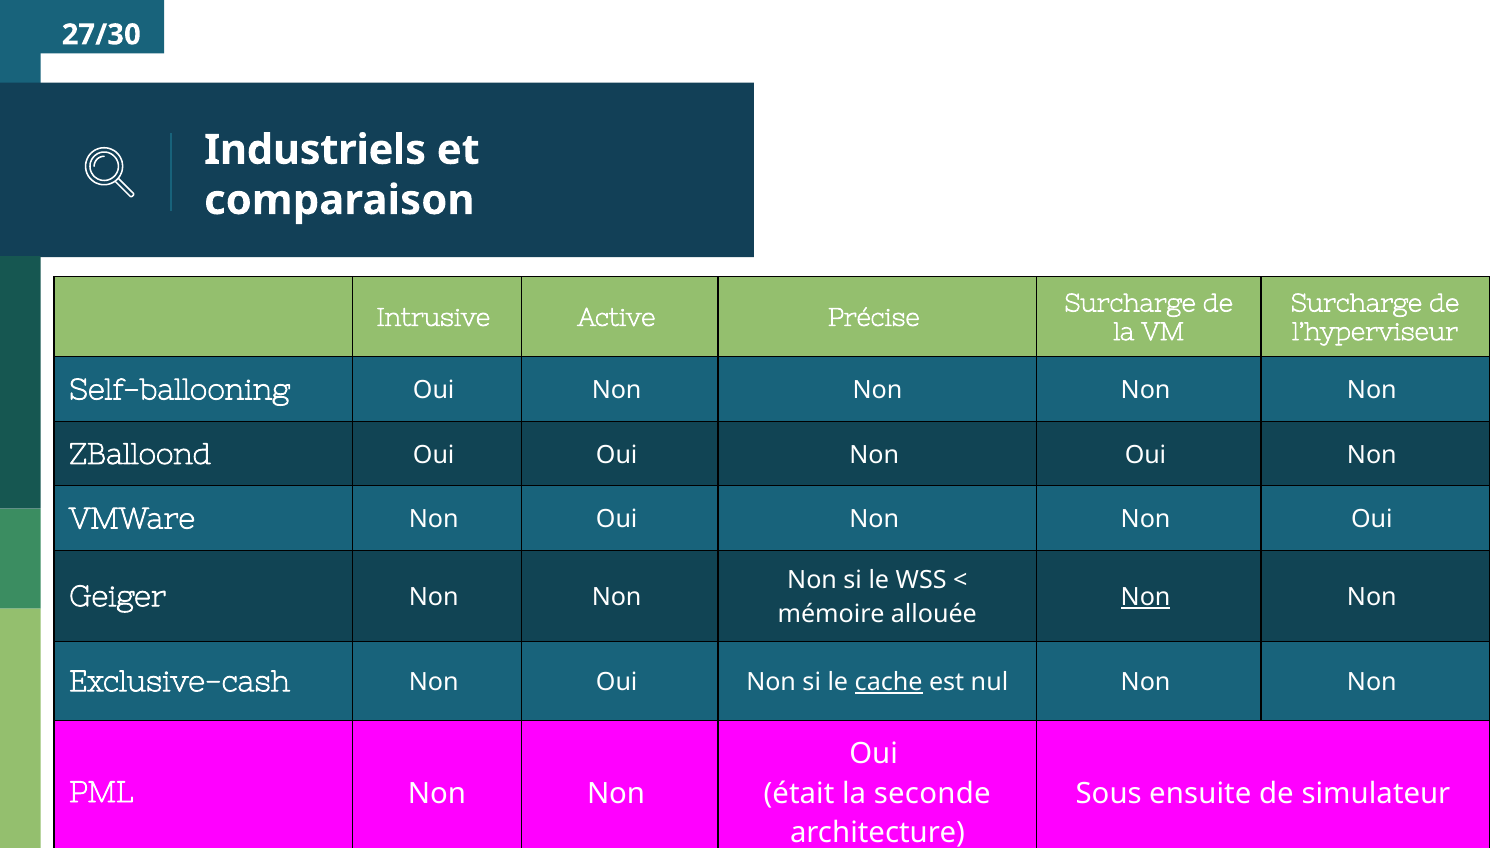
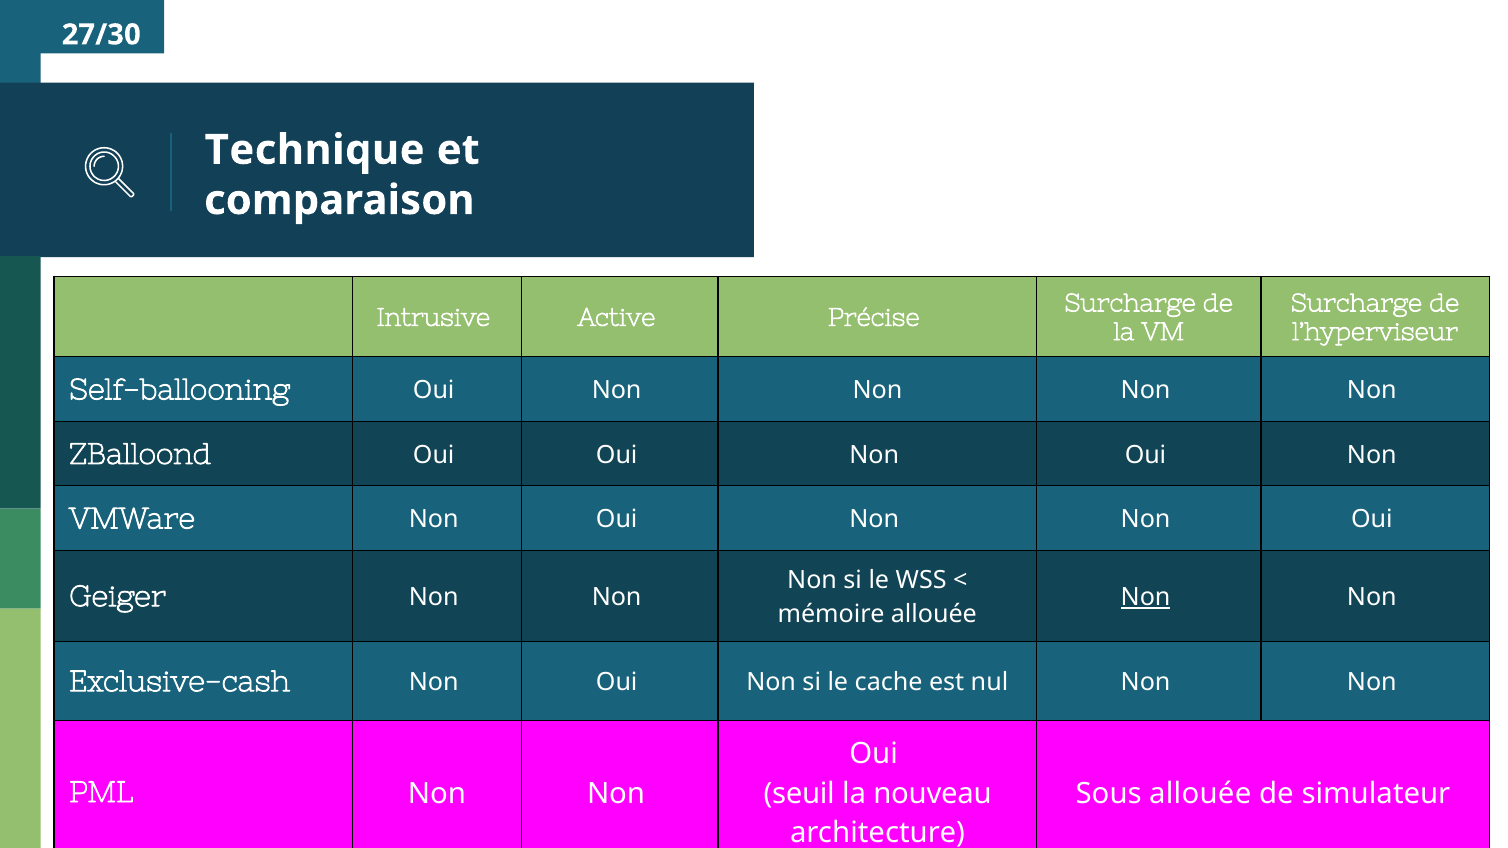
Industriels: Industriels -> Technique (315, 150)
cache underline: present -> none (889, 683)
était: était -> seuil (799, 794)
seconde: seconde -> nouveau (933, 794)
Sous ensuite: ensuite -> allouée (1200, 794)
